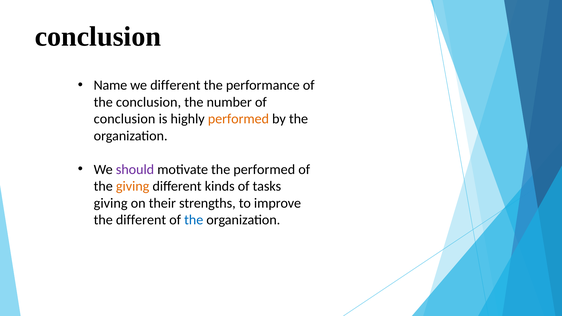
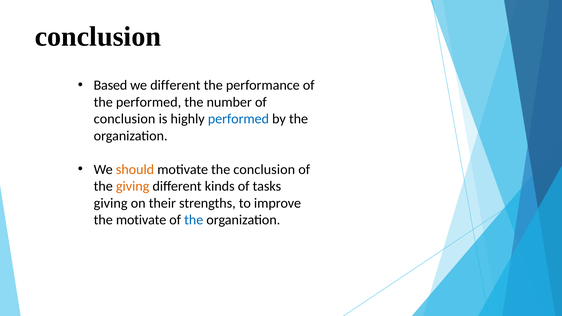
Name: Name -> Based (110, 85)
the conclusion: conclusion -> performed (149, 102)
performed colour: orange -> blue (238, 119)
should colour: purple -> orange (135, 170)
the performed: performed -> conclusion (264, 170)
the different: different -> motivate (141, 220)
